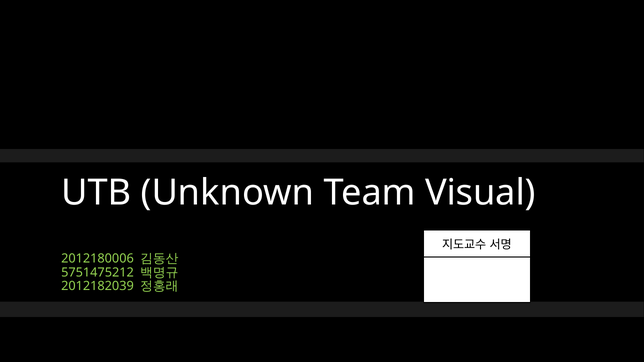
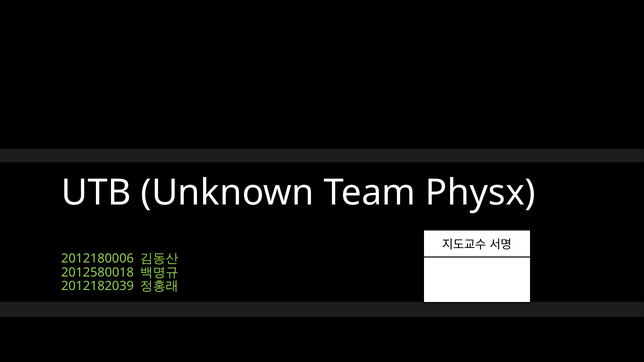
Visual: Visual -> Physx (480, 193)
5751475212: 5751475212 -> 2012580018 (98, 273)
